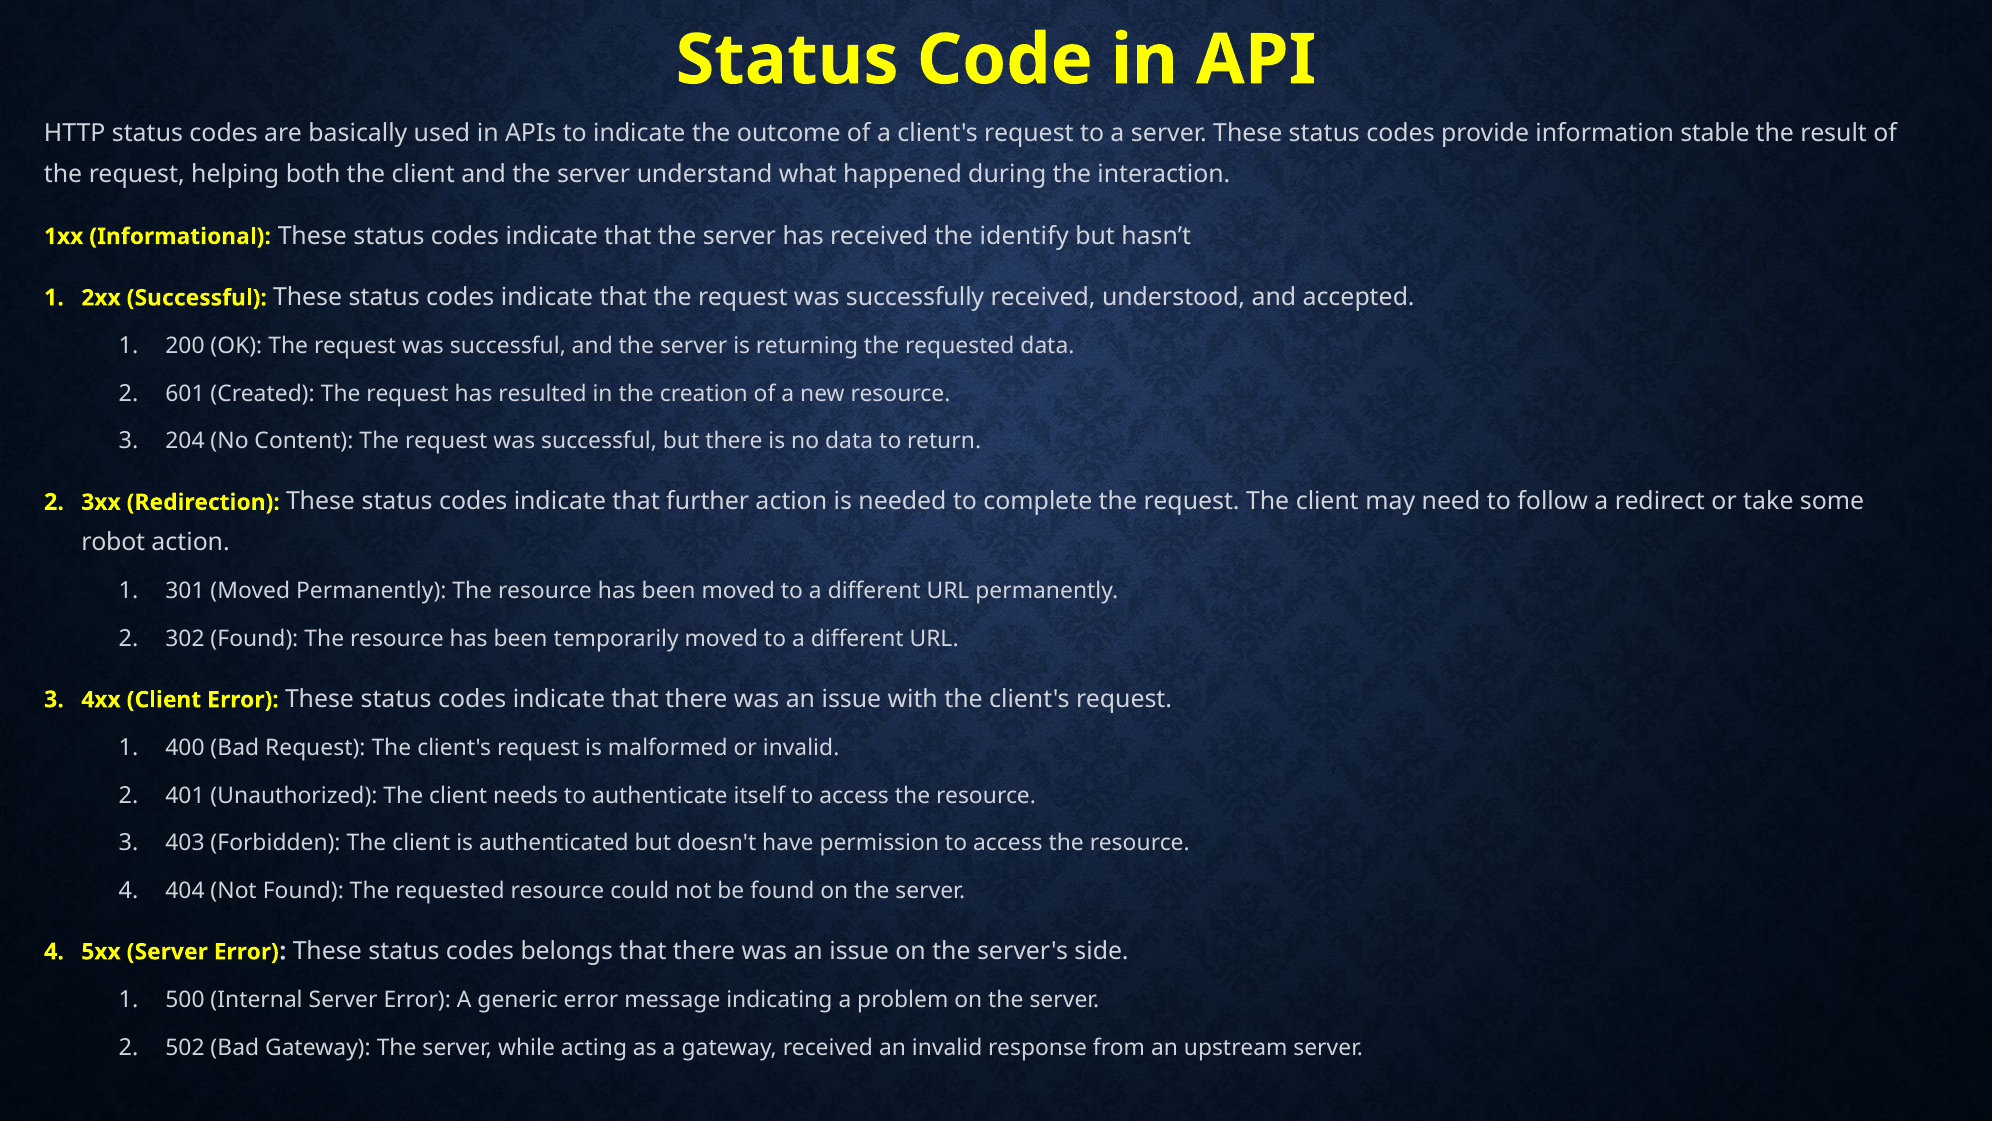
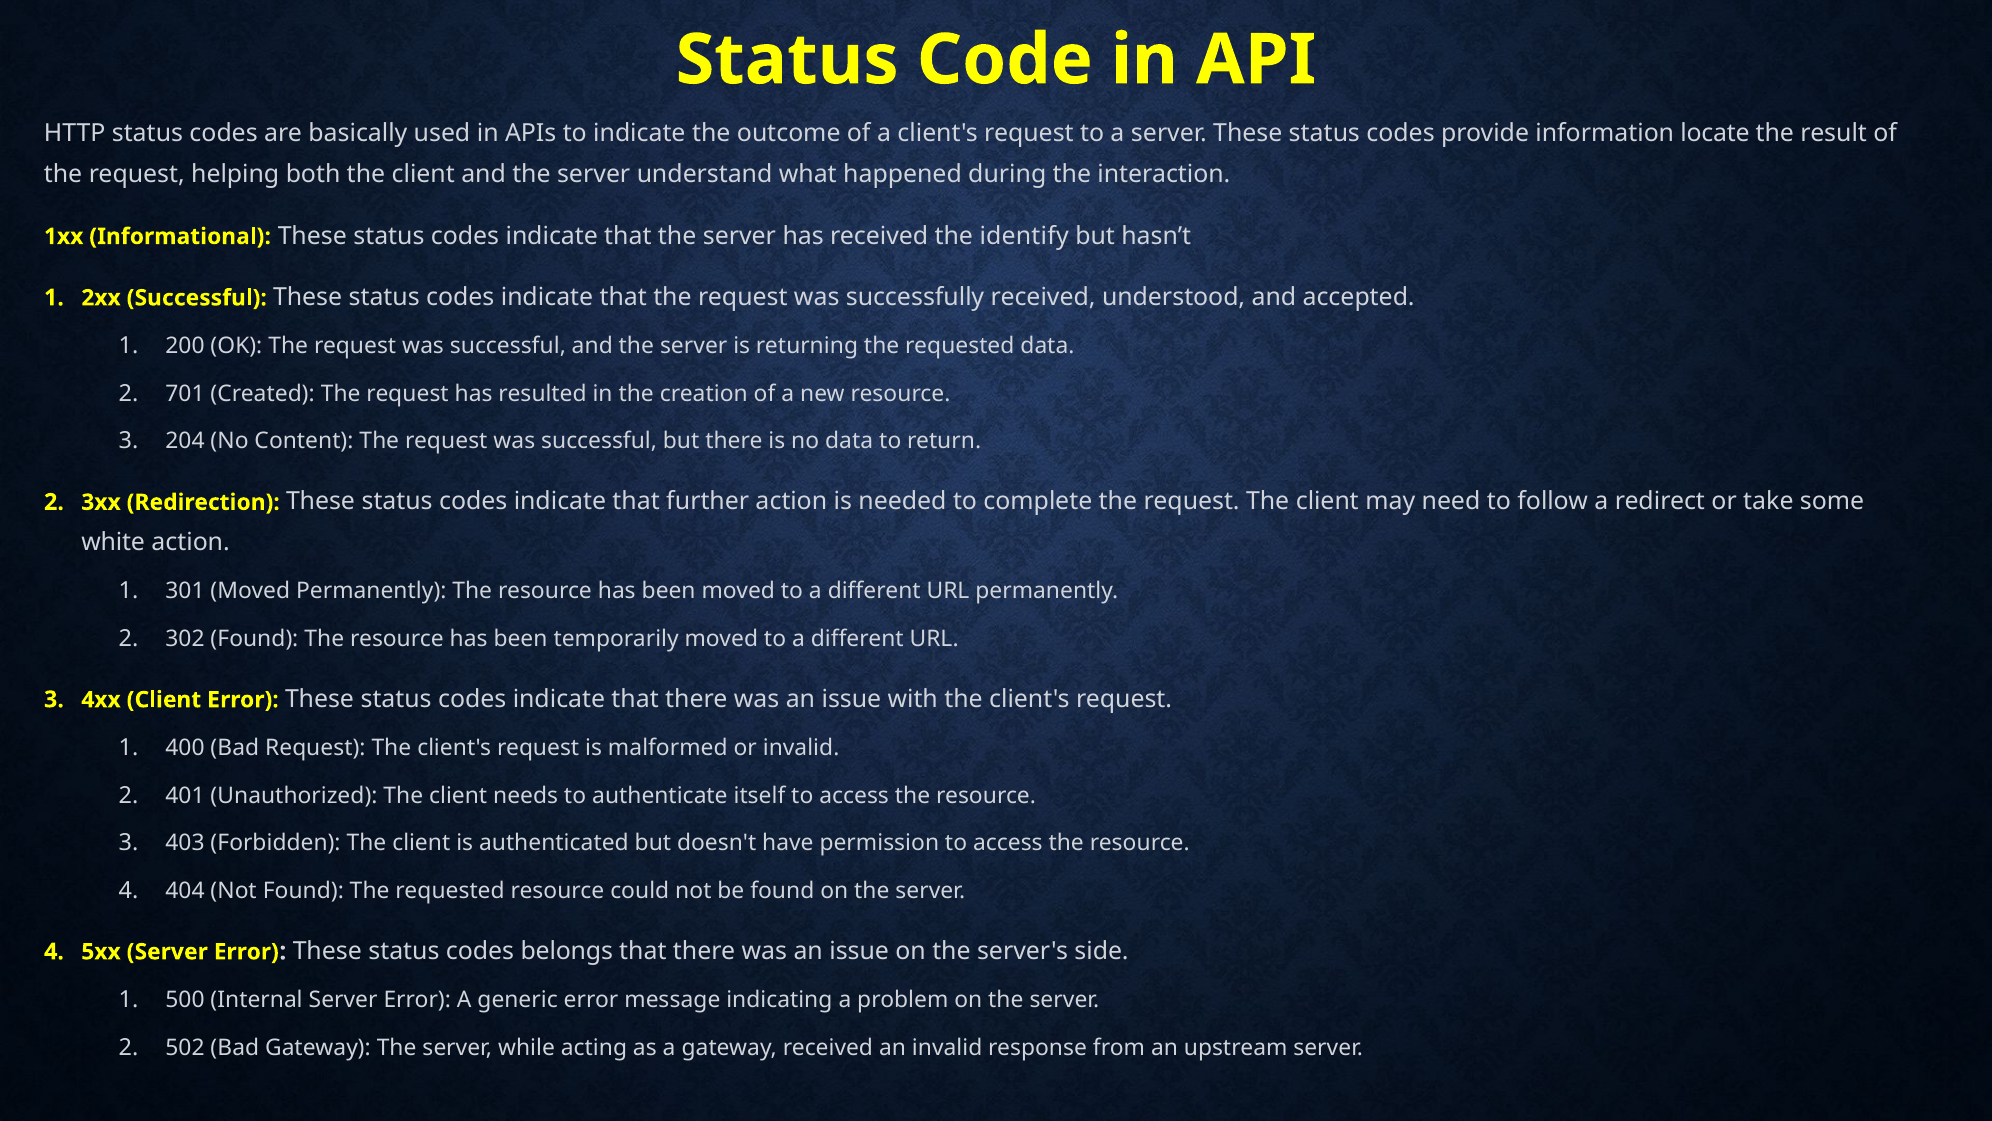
stable: stable -> locate (1715, 134)
601: 601 -> 701 (185, 394)
robot: robot -> white (113, 542)
